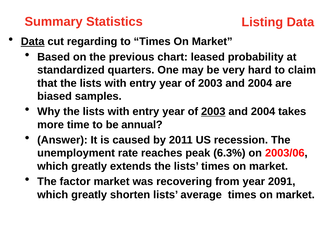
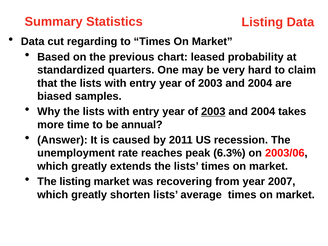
Data underline: present -> none (33, 42)
The factor: factor -> listing (75, 182)
2091: 2091 -> 2007 (282, 182)
